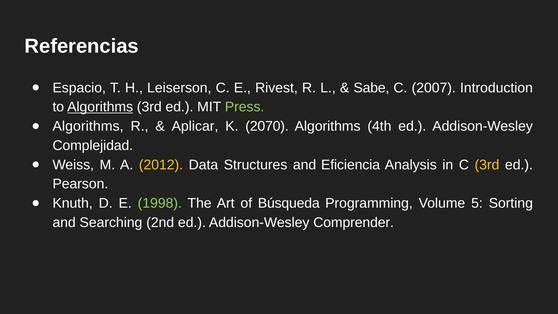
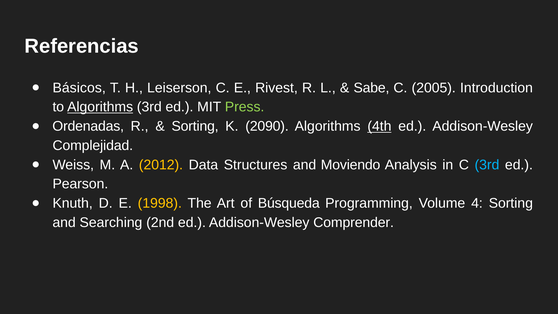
Espacio: Espacio -> Básicos (79, 88)
2007: 2007 -> 2005 (434, 88)
Algorithms: Algorithms -> Ordenadas (88, 126)
Aplicar: Aplicar -> Sorting (195, 126)
2070: 2070 -> 2090 (267, 126)
4th underline: none -> present (379, 126)
Eficiencia: Eficiencia -> Moviendo (351, 165)
3rd colour: yellow -> light blue (487, 165)
1998 colour: light green -> yellow (160, 203)
5: 5 -> 4 (477, 203)
